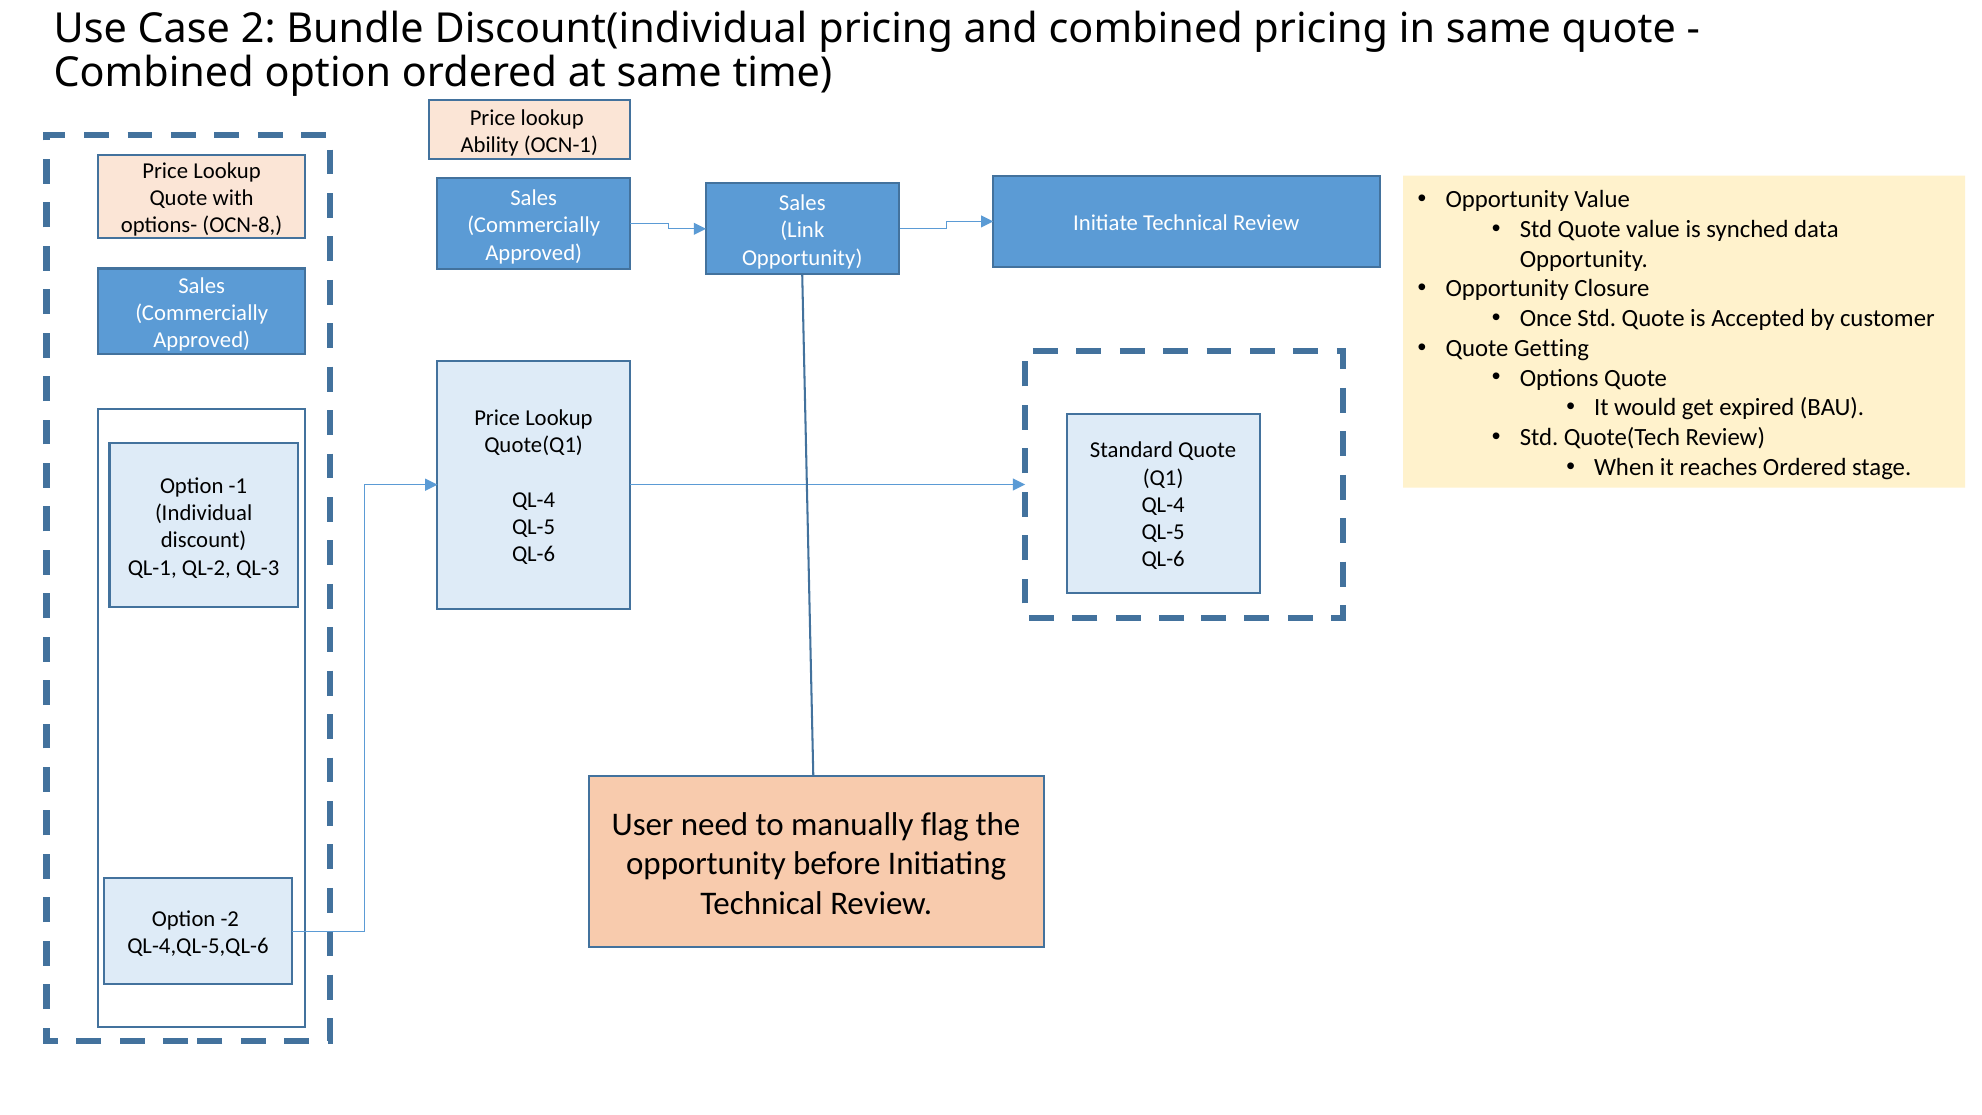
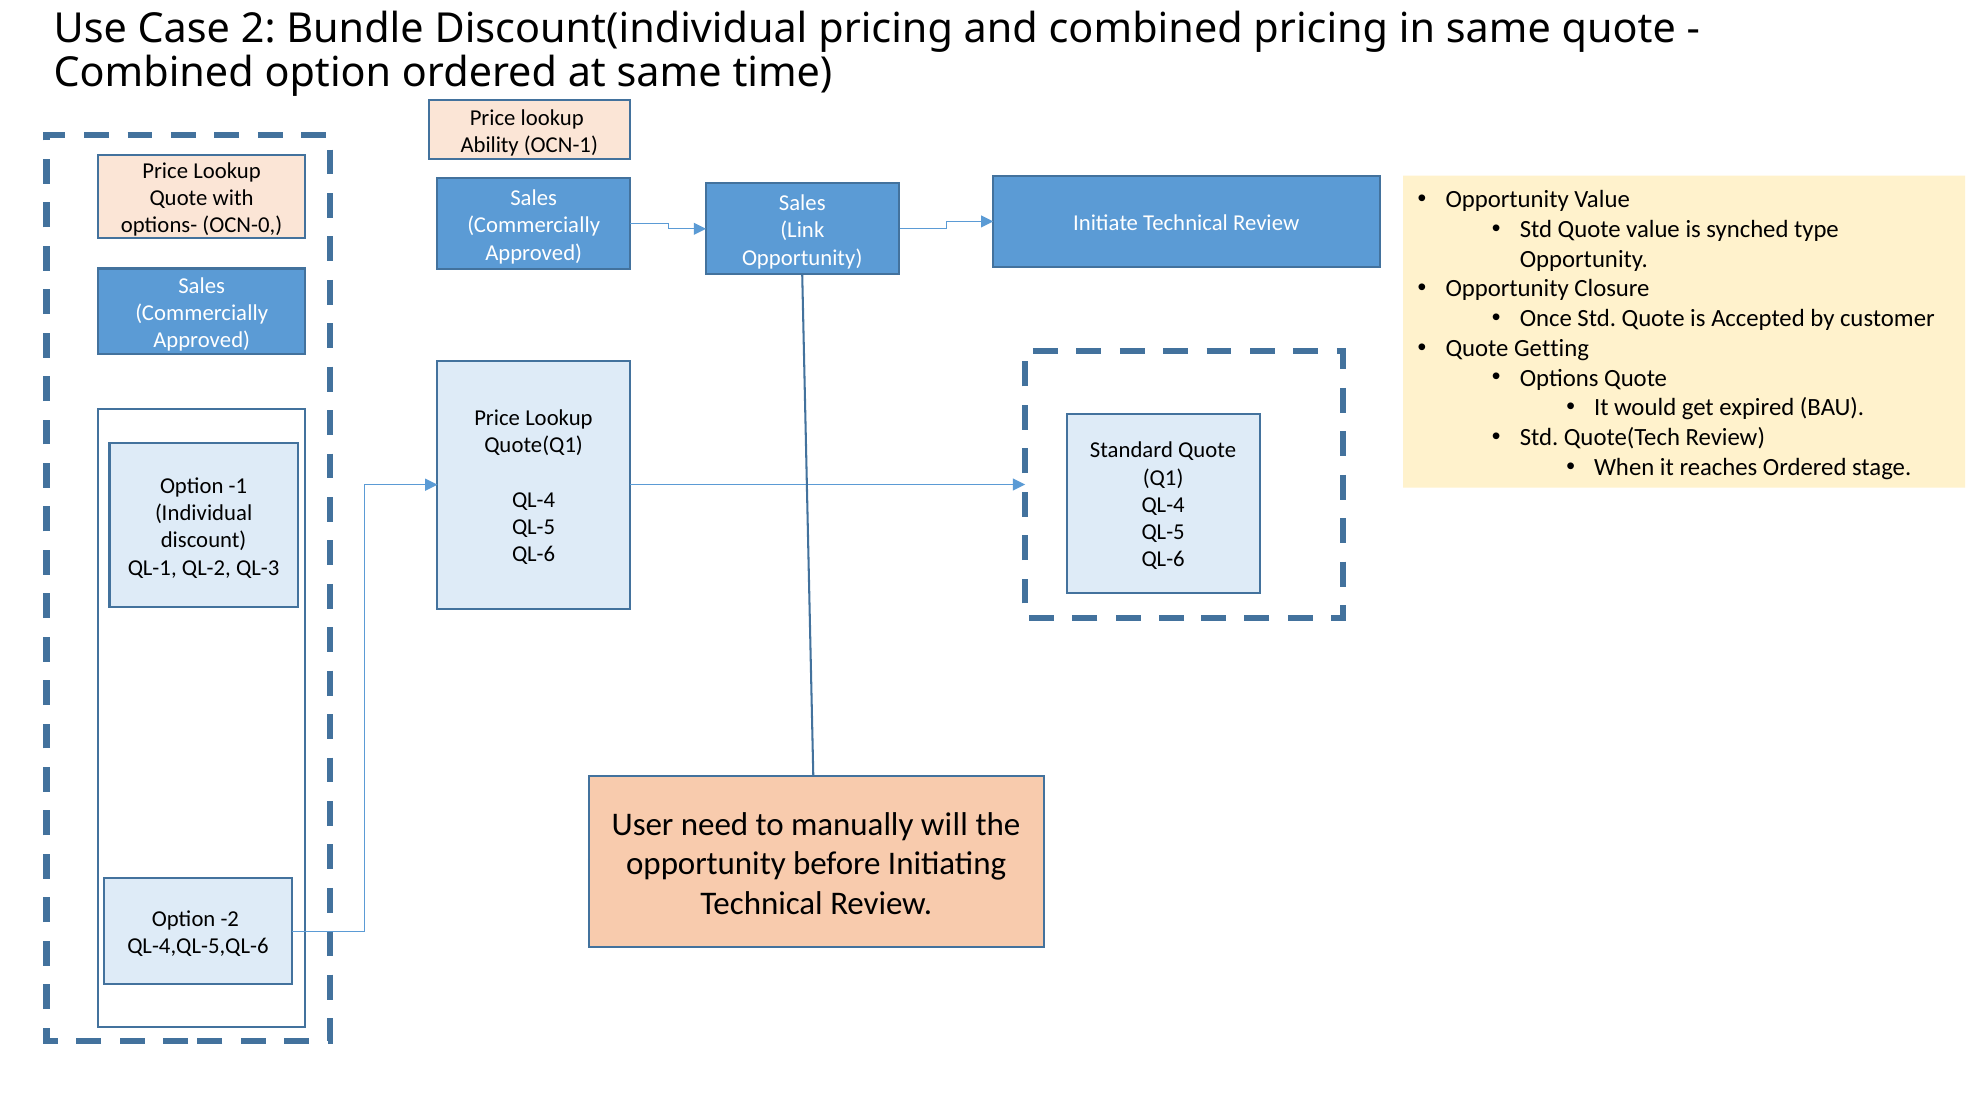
OCN-8: OCN-8 -> OCN-0 (242, 225)
data: data -> type (1816, 229)
flag: flag -> will (944, 824)
